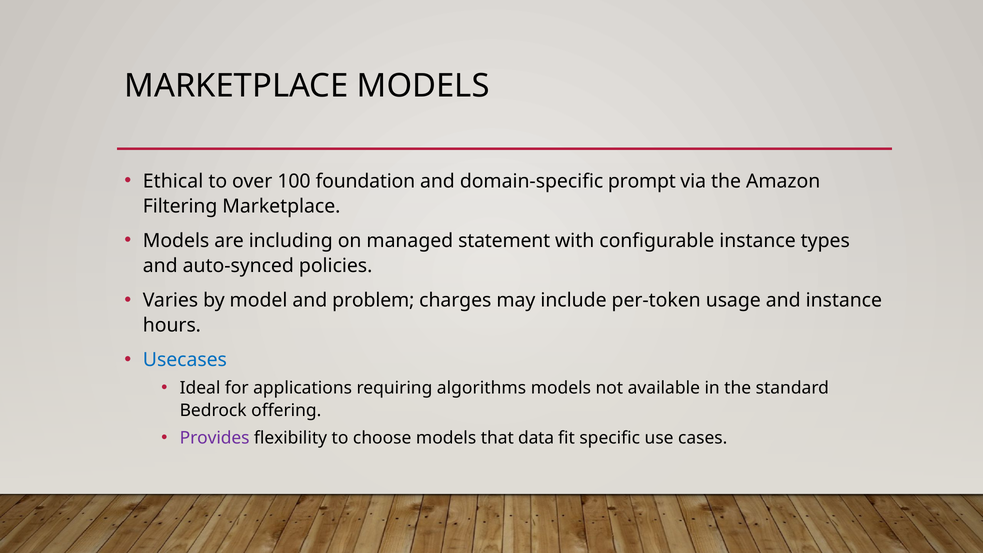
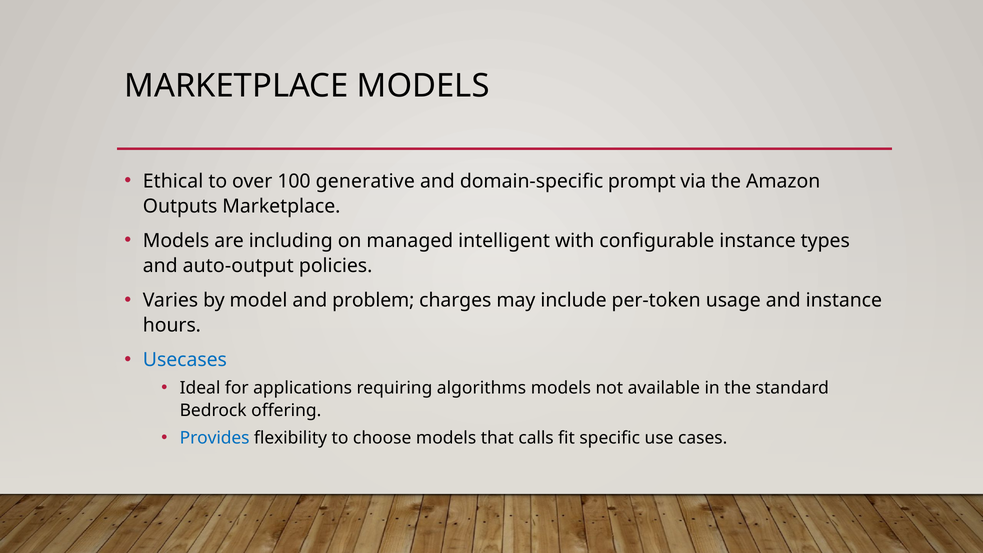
foundation: foundation -> generative (365, 181)
Filtering: Filtering -> Outputs (180, 206)
statement: statement -> intelligent (504, 241)
auto-synced: auto-synced -> auto-output (238, 266)
Provides colour: purple -> blue (215, 438)
data: data -> calls (536, 438)
